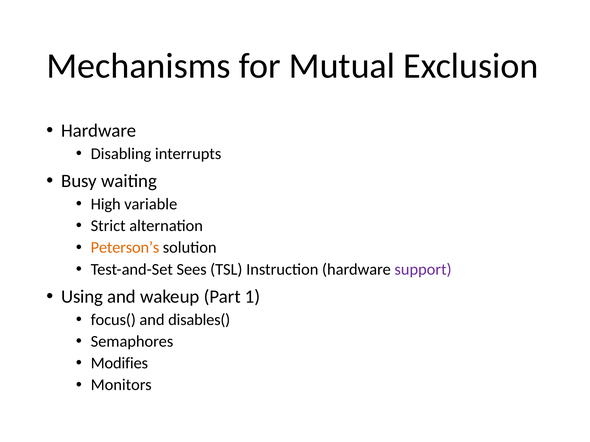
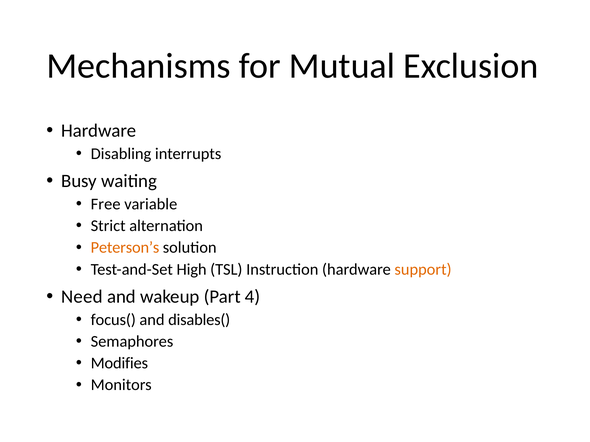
High: High -> Free (106, 204)
Sees: Sees -> High (192, 270)
support colour: purple -> orange (423, 270)
Using: Using -> Need (82, 297)
1: 1 -> 4 (253, 297)
